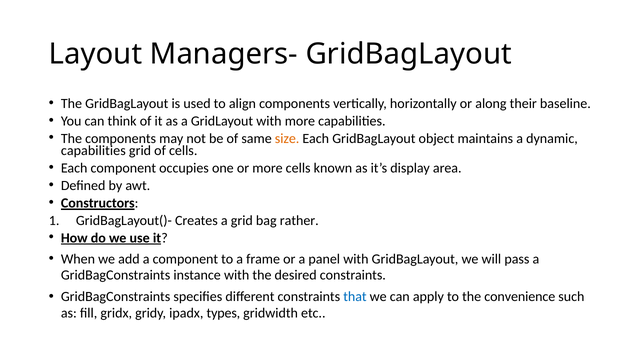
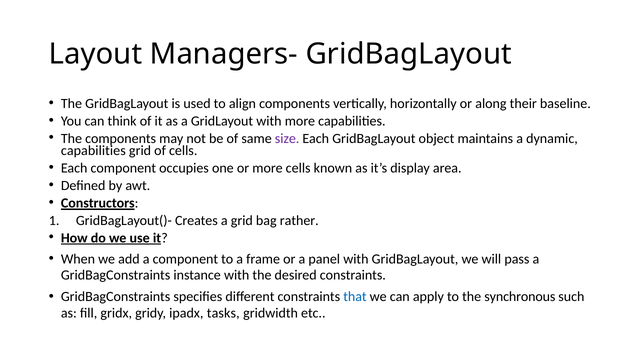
size colour: orange -> purple (287, 138)
convenience: convenience -> synchronous (520, 296)
types: types -> tasks (223, 313)
